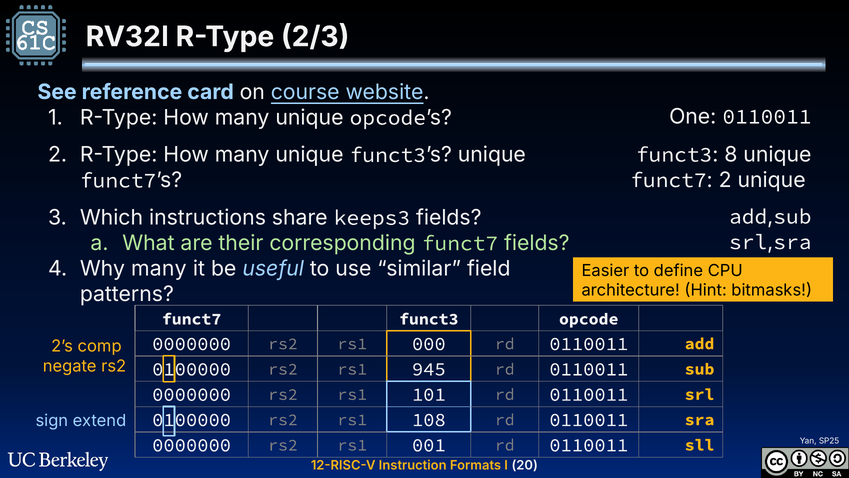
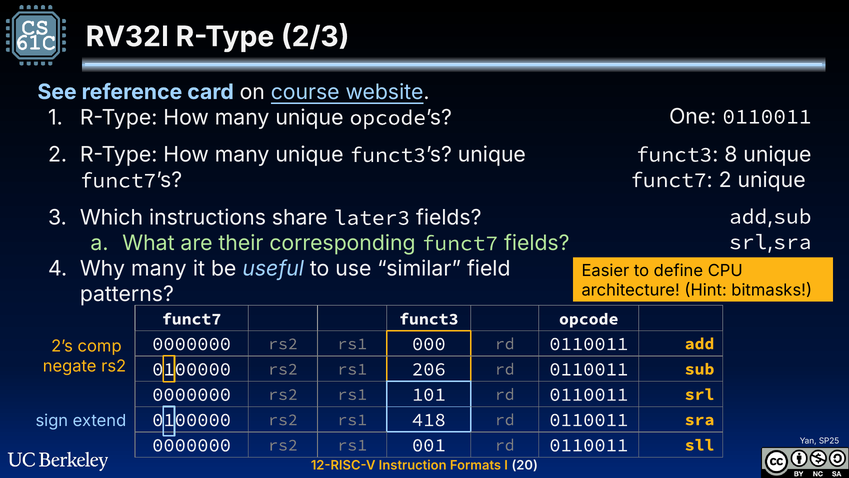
keeps3: keeps3 -> later3 (372, 218)
945: 945 -> 206 (429, 369)
108: 108 -> 418 (429, 419)
